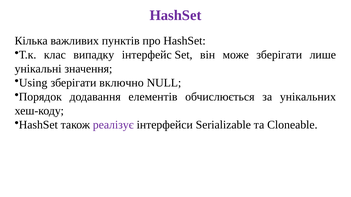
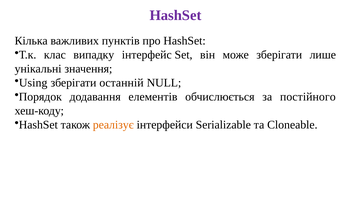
включно: включно -> останній (121, 83)
унікальних: унікальних -> постійного (308, 97)
реалізує colour: purple -> orange (113, 125)
